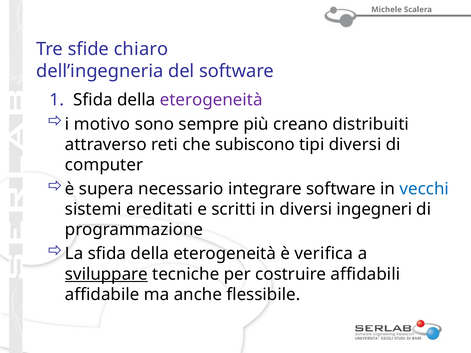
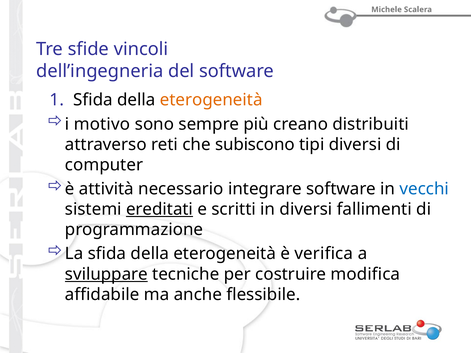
chiaro: chiaro -> vincoli (141, 49)
eterogeneità colour: purple -> orange (211, 100)
supera: supera -> attività (106, 189)
ereditati underline: none -> present (160, 209)
ingegneri: ingegneri -> fallimenti (374, 209)
affidabili: affidabili -> modifica (365, 274)
